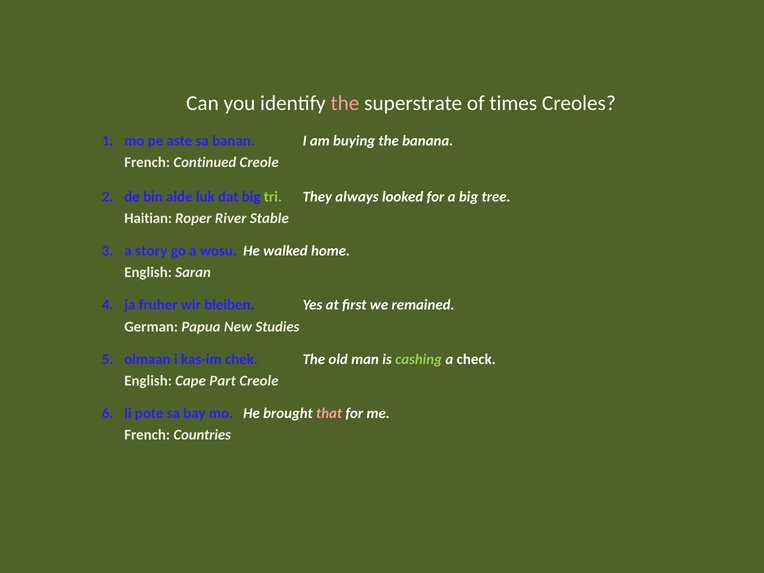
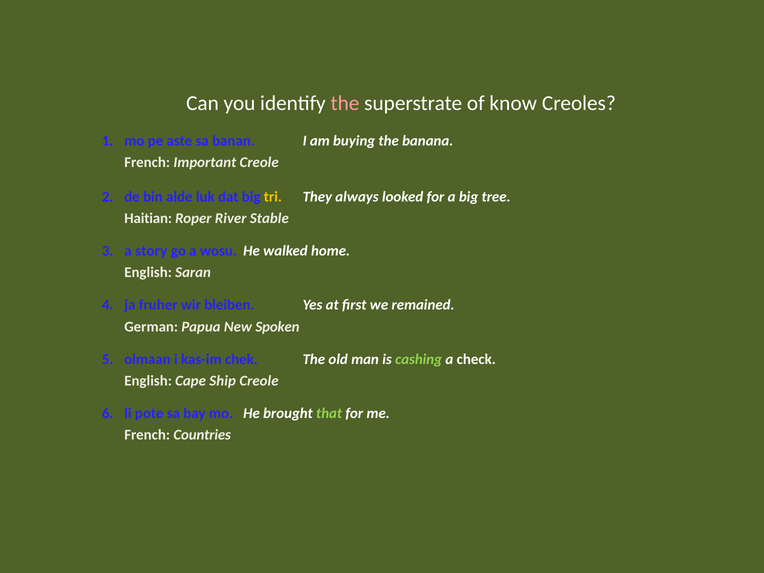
times: times -> know (513, 103)
Continued: Continued -> Important (205, 162)
tri colour: light green -> yellow (273, 197)
Studies: Studies -> Spoken (277, 327)
Part: Part -> Ship (223, 381)
that colour: pink -> light green (329, 413)
